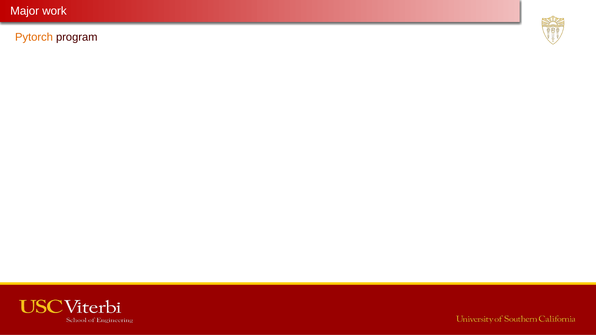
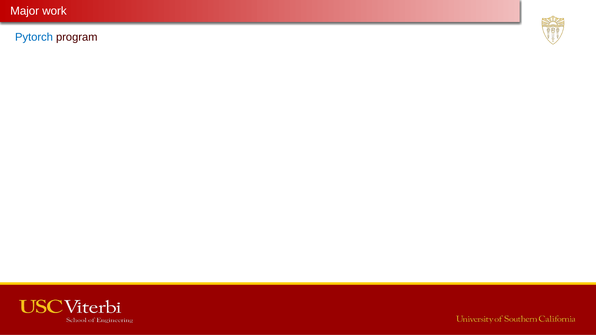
Pytorch colour: orange -> blue (34, 37)
